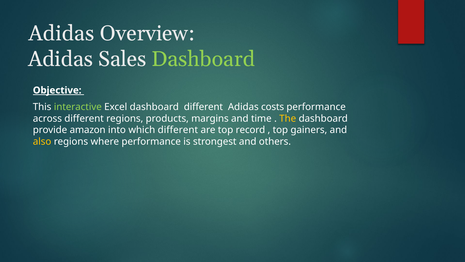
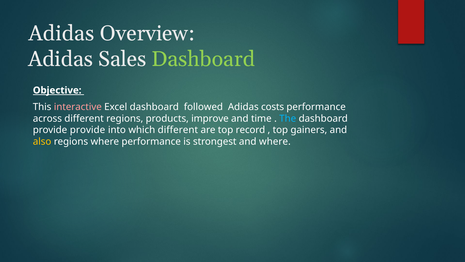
interactive colour: light green -> pink (78, 107)
dashboard different: different -> followed (203, 107)
margins: margins -> improve (210, 118)
The colour: yellow -> light blue (288, 118)
provide amazon: amazon -> provide (88, 130)
and others: others -> where (275, 142)
